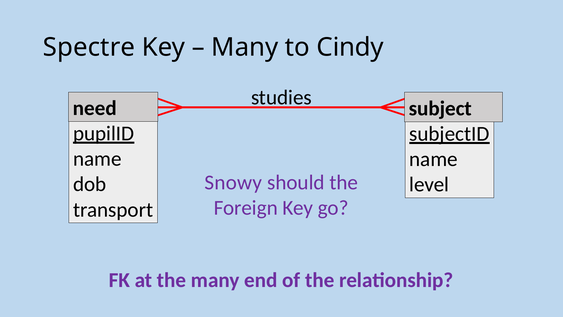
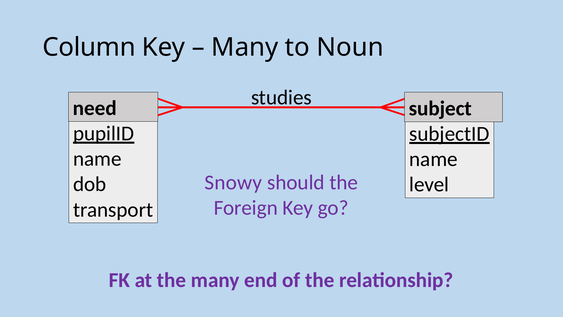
Spectre: Spectre -> Column (89, 47)
Cindy: Cindy -> Noun (350, 47)
